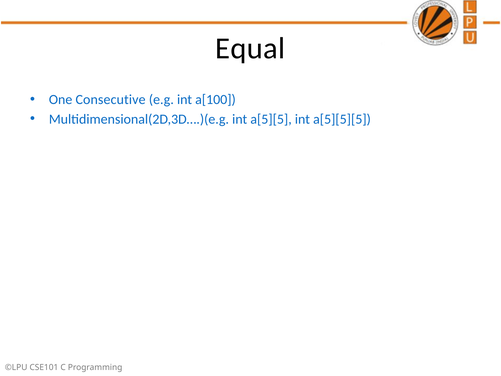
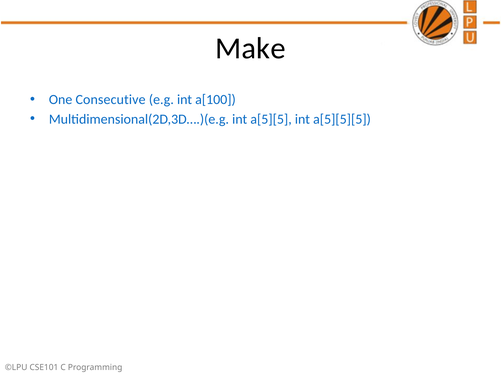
Equal: Equal -> Make (250, 48)
